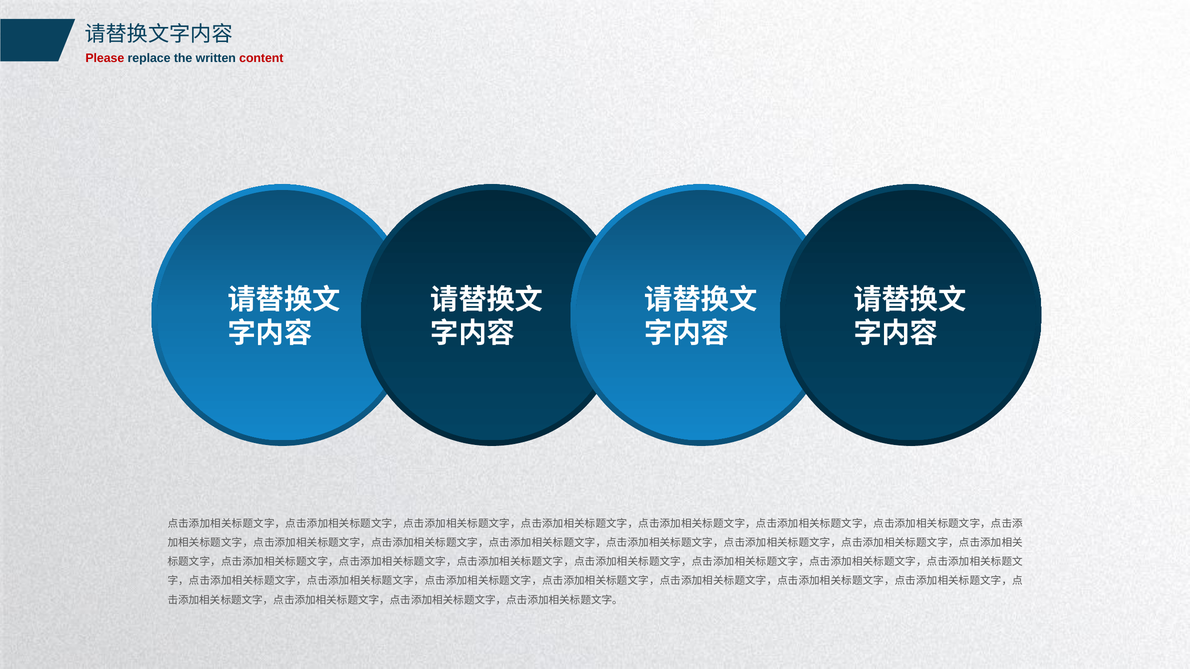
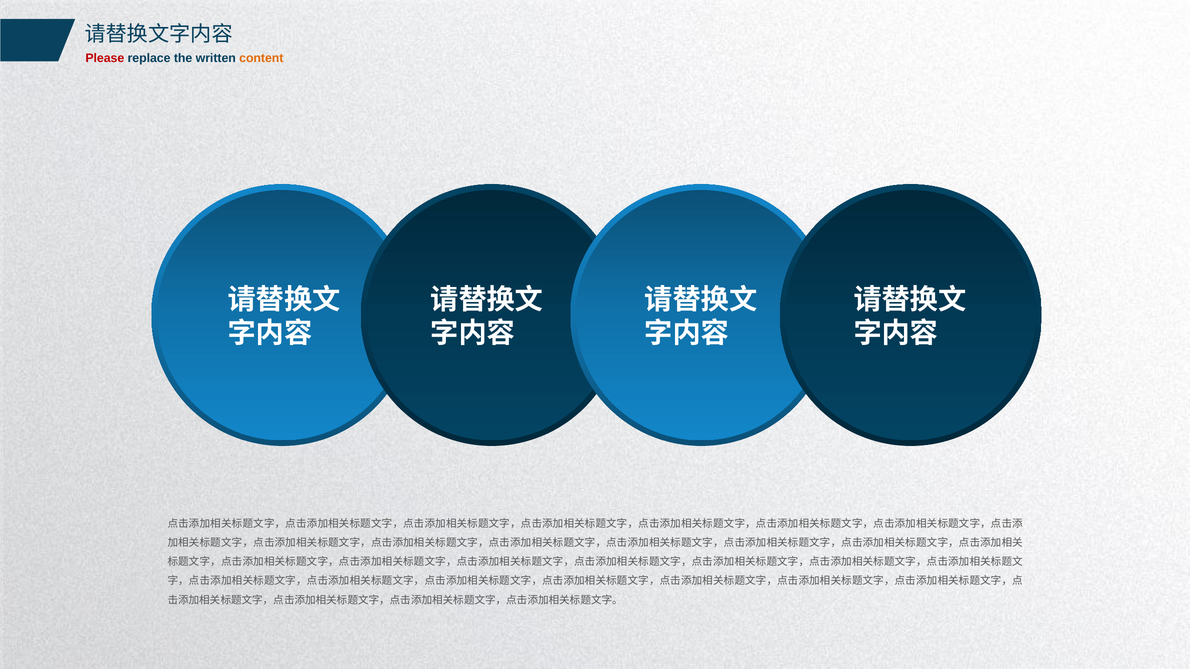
content colour: red -> orange (261, 58)
